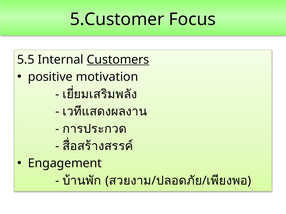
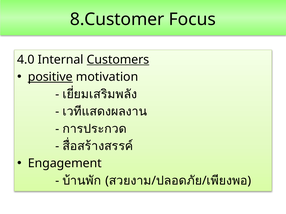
5.Customer: 5.Customer -> 8.Customer (117, 19)
5.5: 5.5 -> 4.0 (26, 60)
positive underline: none -> present (50, 77)
